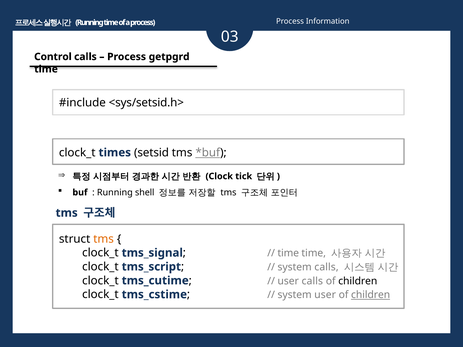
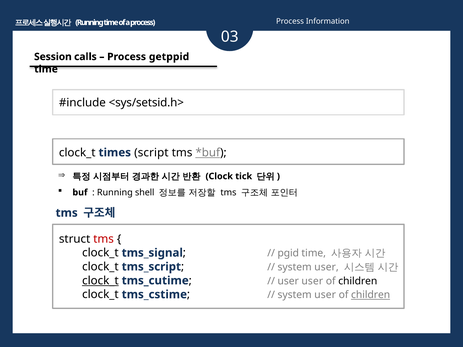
Control: Control -> Session (53, 57)
getpgrd: getpgrd -> getppid (169, 57)
setsid: setsid -> script (151, 153)
tms colour: orange -> red (104, 239)
time: time -> pgid (288, 253)
calls: calls -> user (327, 267)
clock_t underline: none -> present (100, 281)
user calls: calls -> user (312, 281)
